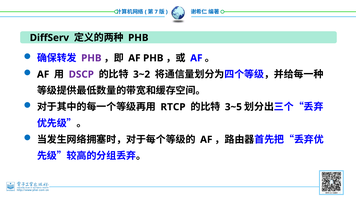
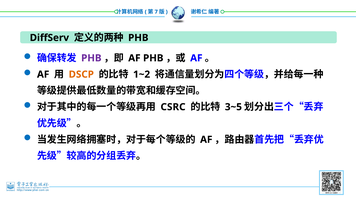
DSCP colour: purple -> orange (81, 74)
3~2: 3~2 -> 1~2 (142, 74)
RTCP: RTCP -> CSRC (173, 107)
